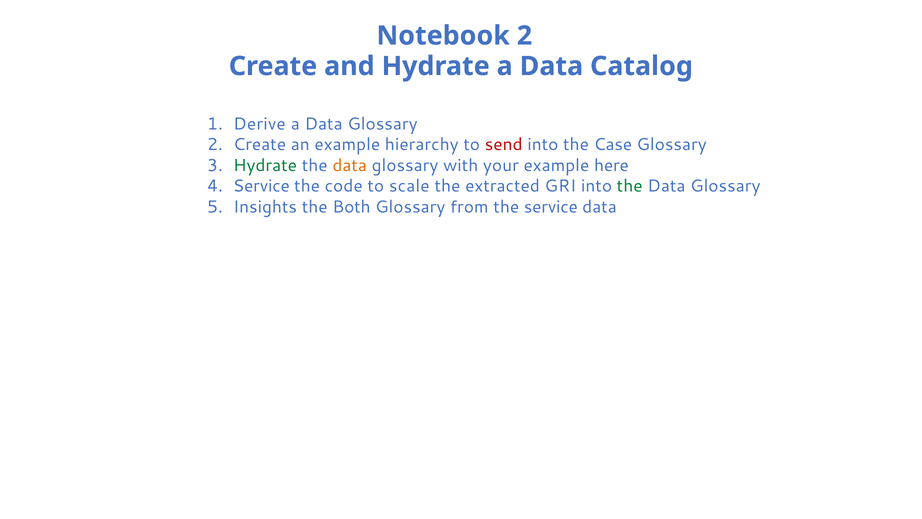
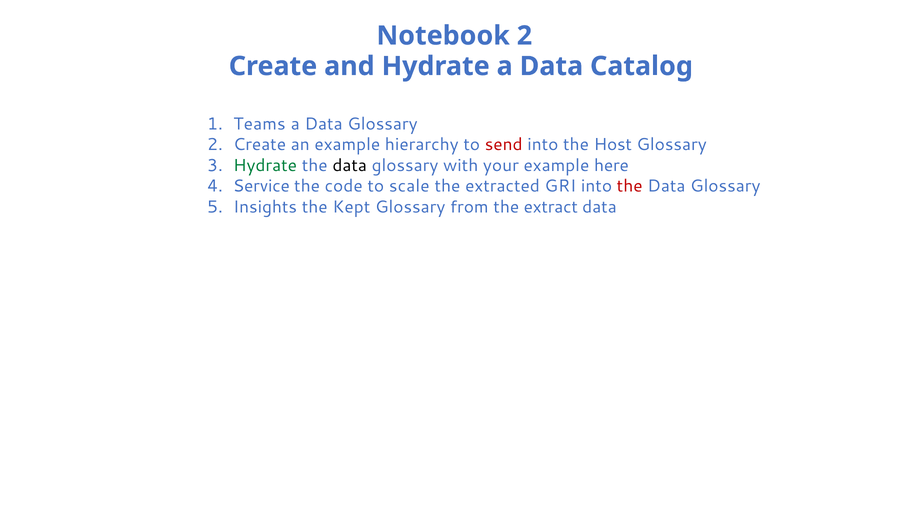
Derive: Derive -> Teams (259, 124)
Case: Case -> Host (613, 145)
data colour: orange -> black (350, 165)
the colour: green -> red (630, 186)
Both: Both -> Kept (351, 207)
the service: service -> extract (551, 207)
